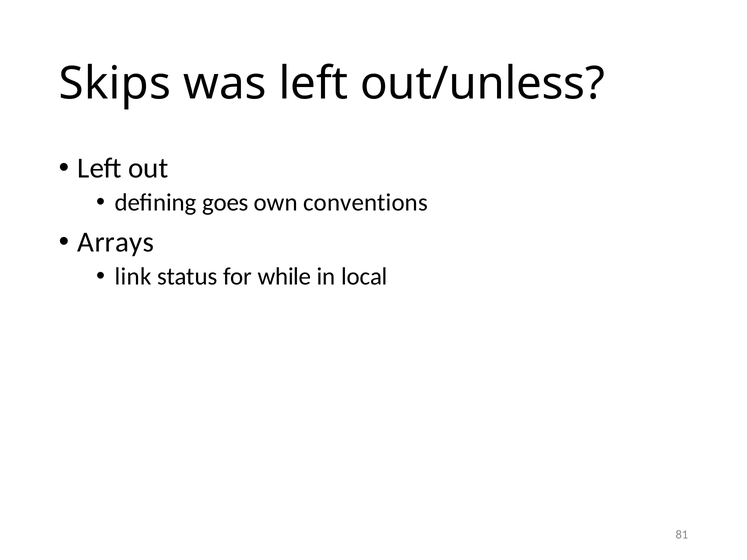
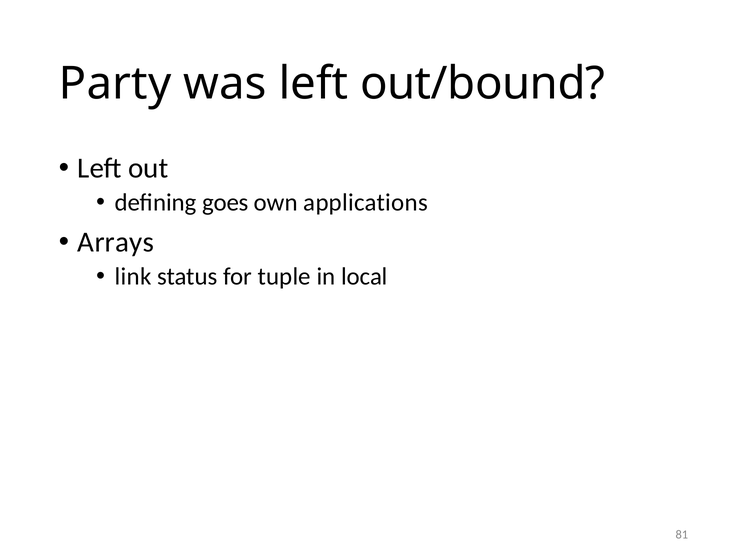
Skips: Skips -> Party (115, 84)
out/unless: out/unless -> out/bound (483, 84)
conventions: conventions -> applications (366, 203)
while: while -> tuple (284, 277)
